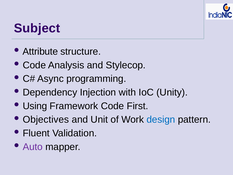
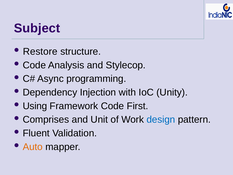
Attribute: Attribute -> Restore (40, 51)
Objectives: Objectives -> Comprises (46, 119)
Auto colour: purple -> orange (33, 147)
